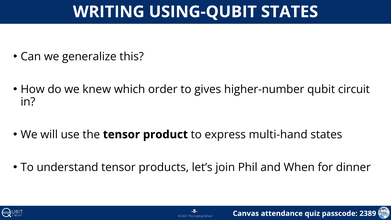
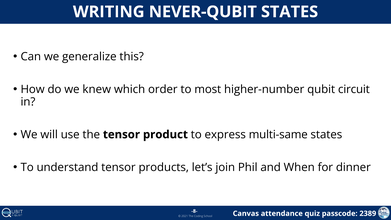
USING-QUBIT: USING-QUBIT -> NEVER-QUBIT (203, 12)
gives: gives -> most (208, 89)
multi-hand: multi-hand -> multi-same (278, 135)
